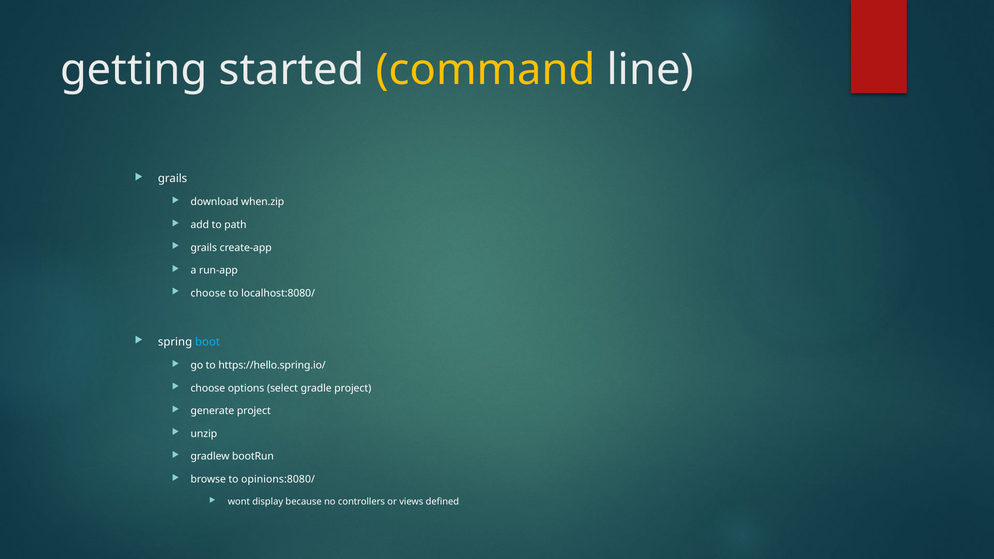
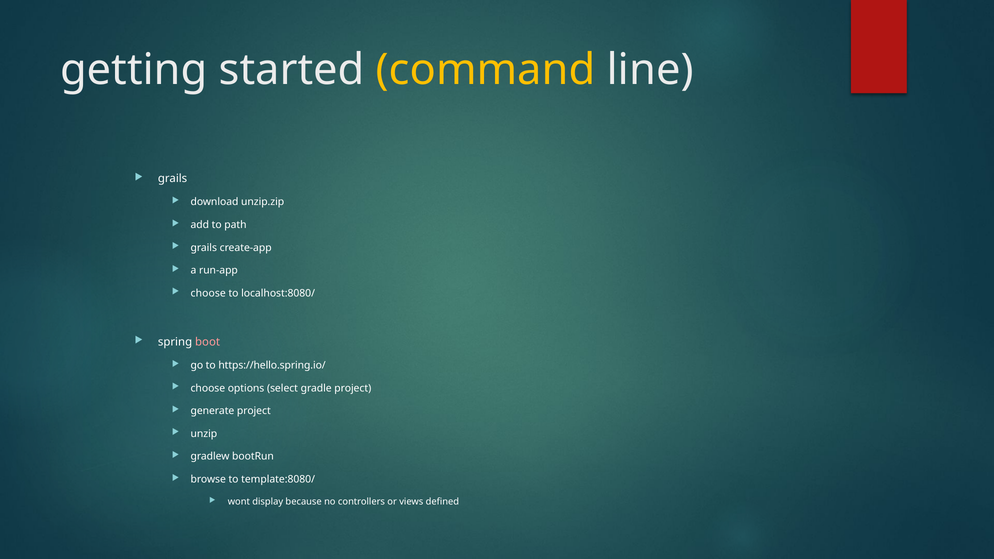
when.zip: when.zip -> unzip.zip (263, 202)
boot colour: light blue -> pink (208, 342)
opinions:8080/: opinions:8080/ -> template:8080/ (278, 479)
